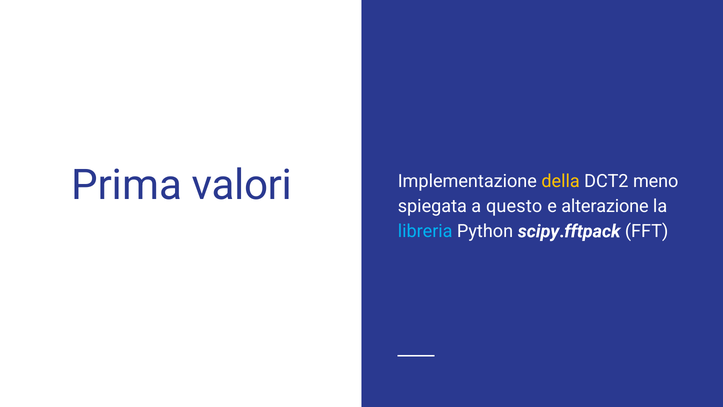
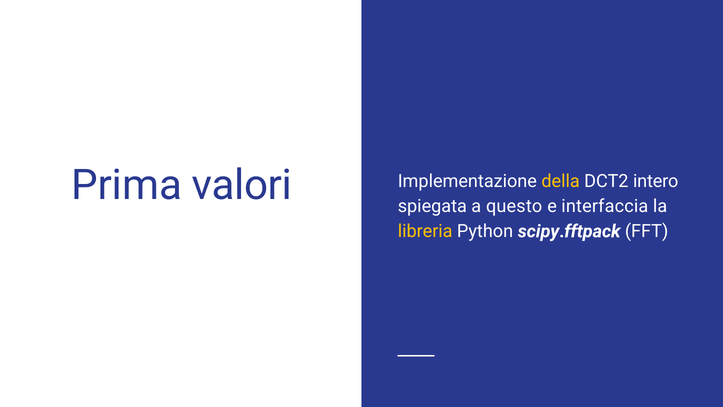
meno: meno -> intero (656, 181)
alterazione: alterazione -> interfaccia (605, 206)
libreria colour: light blue -> yellow (425, 231)
